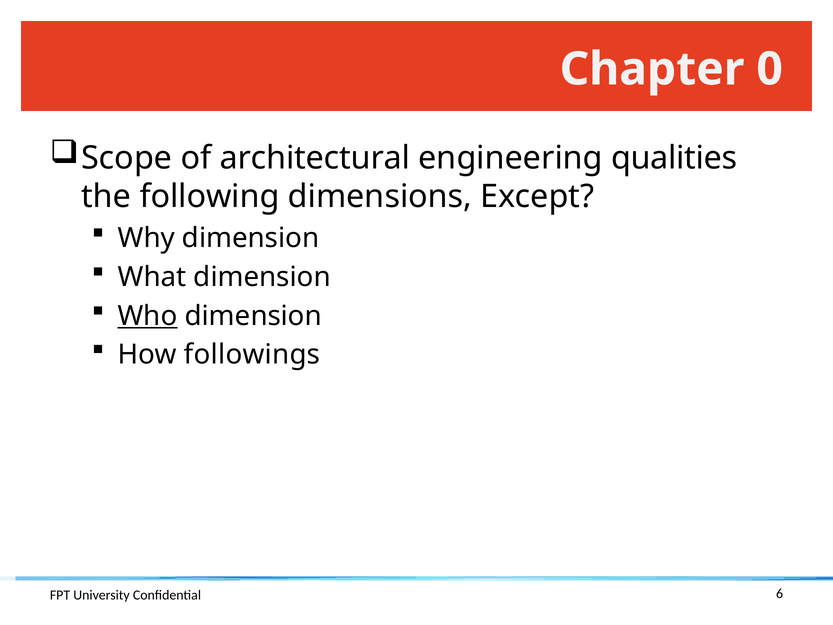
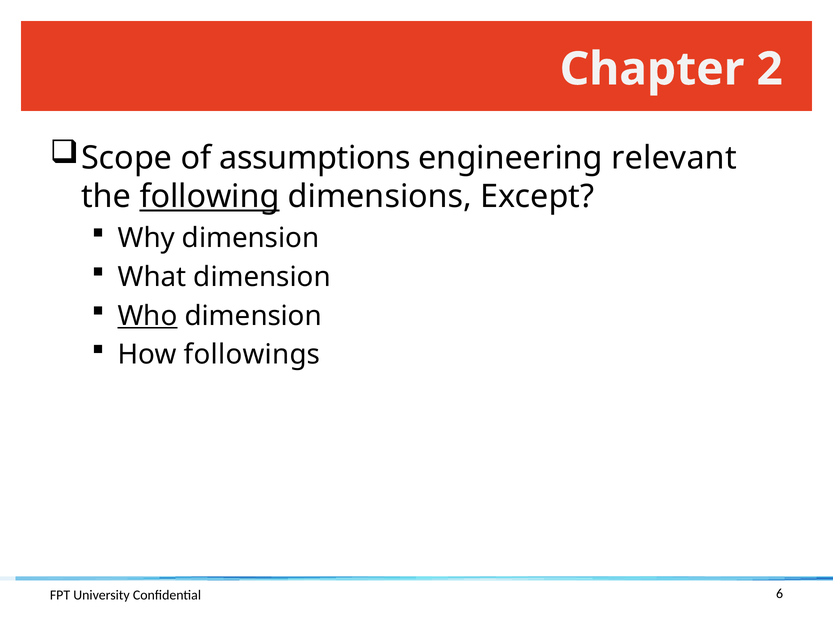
0: 0 -> 2 (770, 69)
architectural: architectural -> assumptions (315, 158)
qualities: qualities -> relevant (674, 158)
following underline: none -> present (210, 197)
